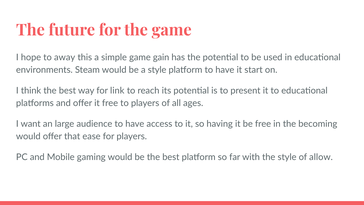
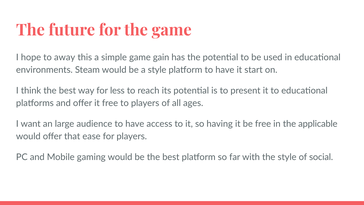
link: link -> less (117, 90)
becoming: becoming -> applicable (318, 124)
allow: allow -> social (321, 157)
